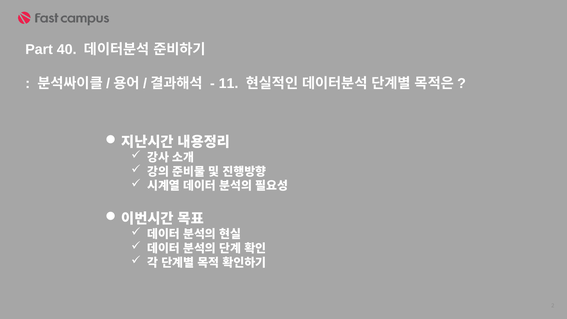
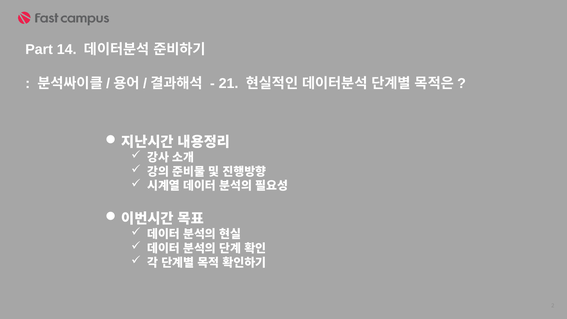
40: 40 -> 14 (67, 49)
11: 11 -> 21 (229, 84)
